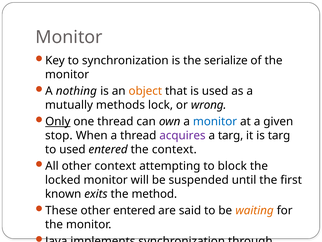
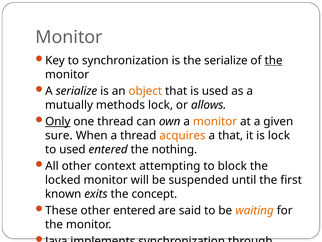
the underline: none -> present (274, 60)
A nothing: nothing -> serialize (76, 91)
wrong: wrong -> allows (209, 105)
monitor colour: blue -> orange (215, 121)
stop: stop -> sure (59, 135)
acquires colour: purple -> orange (182, 135)
a targ: targ -> that (231, 135)
is targ: targ -> lock (279, 135)
the context: context -> nothing (174, 149)
method: method -> concept (154, 194)
